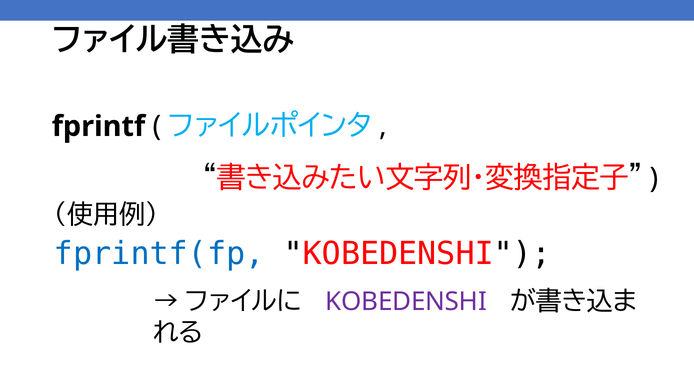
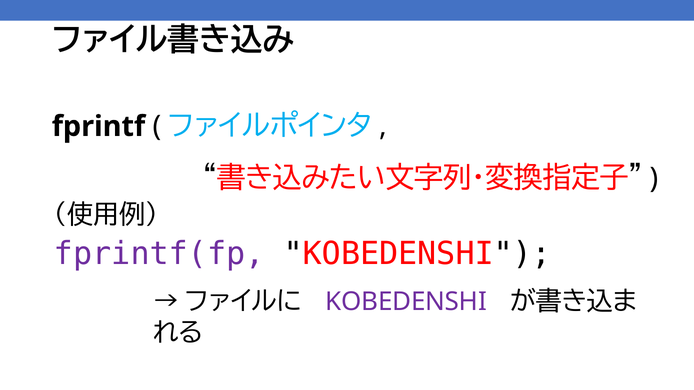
fprintf(fp colour: blue -> purple (159, 254)
